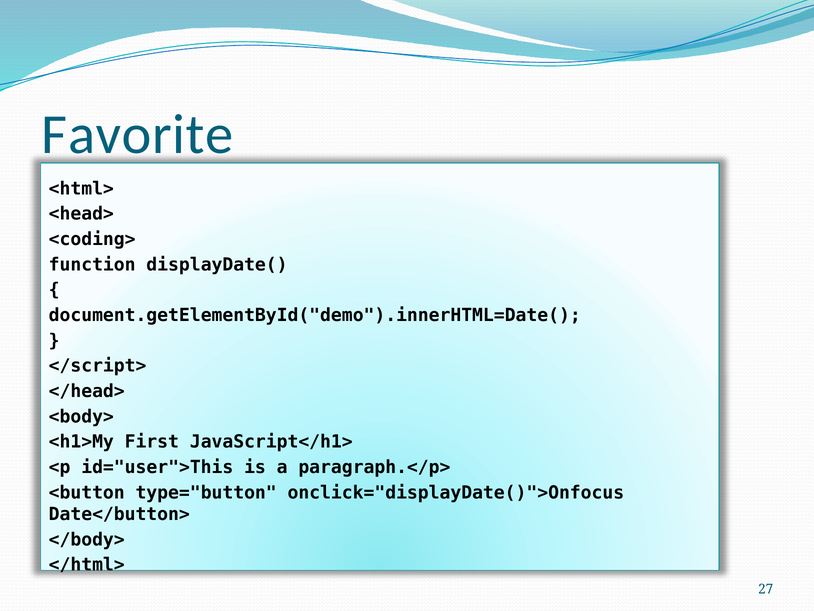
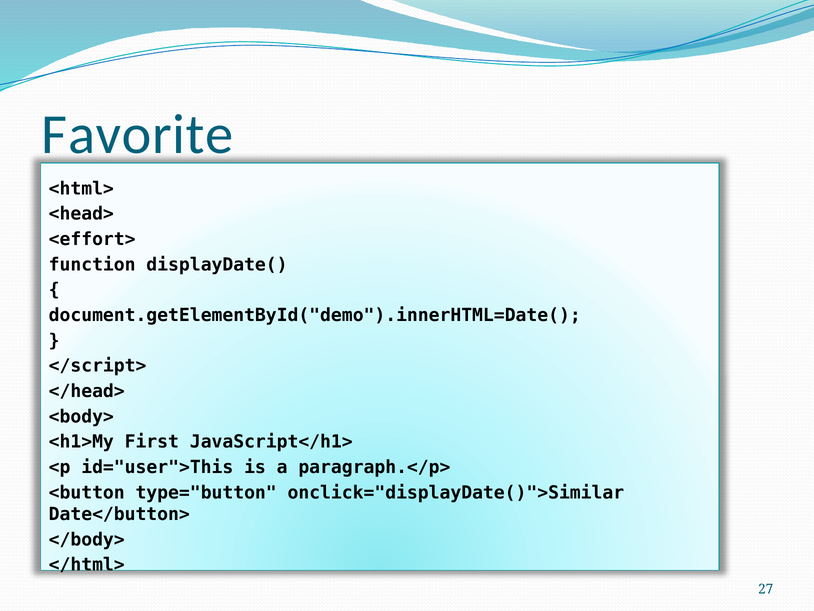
<coding>: <coding> -> <effort> (92, 239)
onclick="displayDate()">Onfocus: onclick="displayDate()">Onfocus -> onclick="displayDate()">Similar (456, 492)
